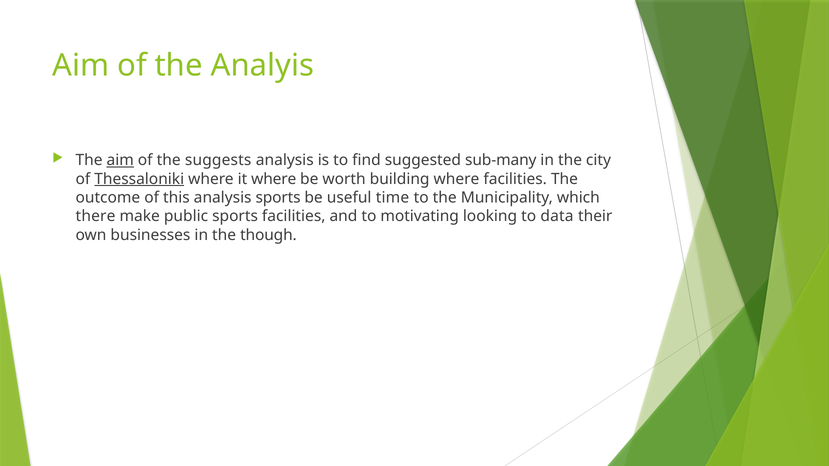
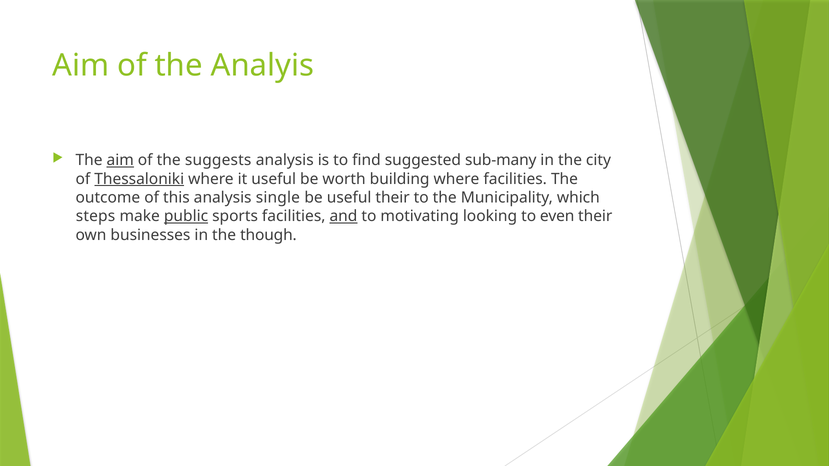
it where: where -> useful (274, 179)
analysis sports: sports -> single (278, 198)
useful time: time -> their (393, 198)
there: there -> steps (96, 216)
public underline: none -> present (186, 216)
and underline: none -> present (343, 216)
data: data -> even (557, 216)
